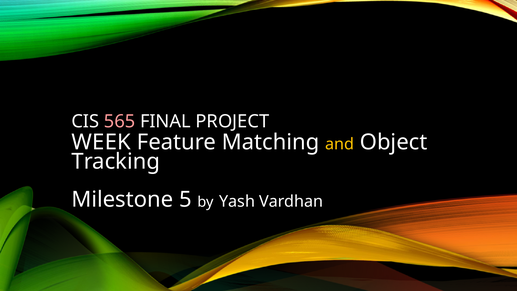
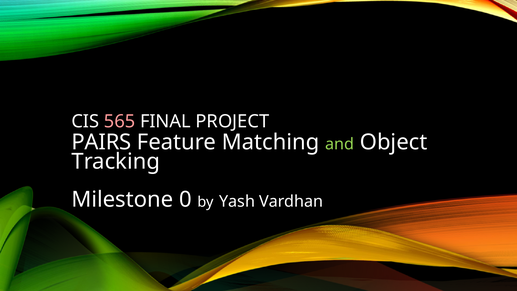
WEEK: WEEK -> PAIRS (101, 142)
and colour: yellow -> light green (340, 144)
5: 5 -> 0 (185, 199)
